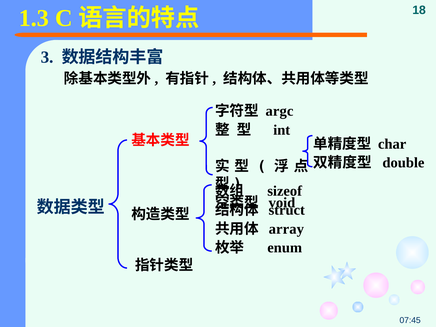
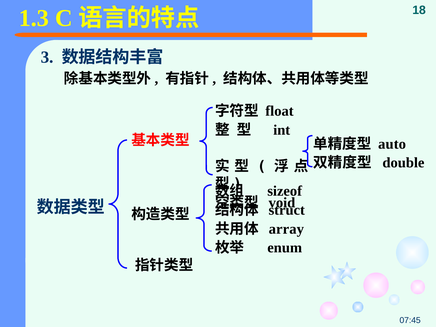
argc: argc -> float (280, 111)
char: char -> auto (392, 144)
